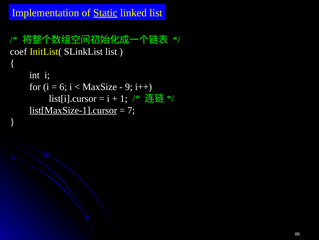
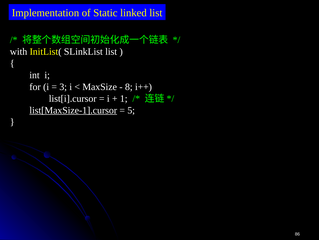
Static underline: present -> none (105, 13)
coef: coef -> with (19, 51)
6: 6 -> 3 (63, 87)
9: 9 -> 8 (129, 87)
7: 7 -> 5 (131, 110)
